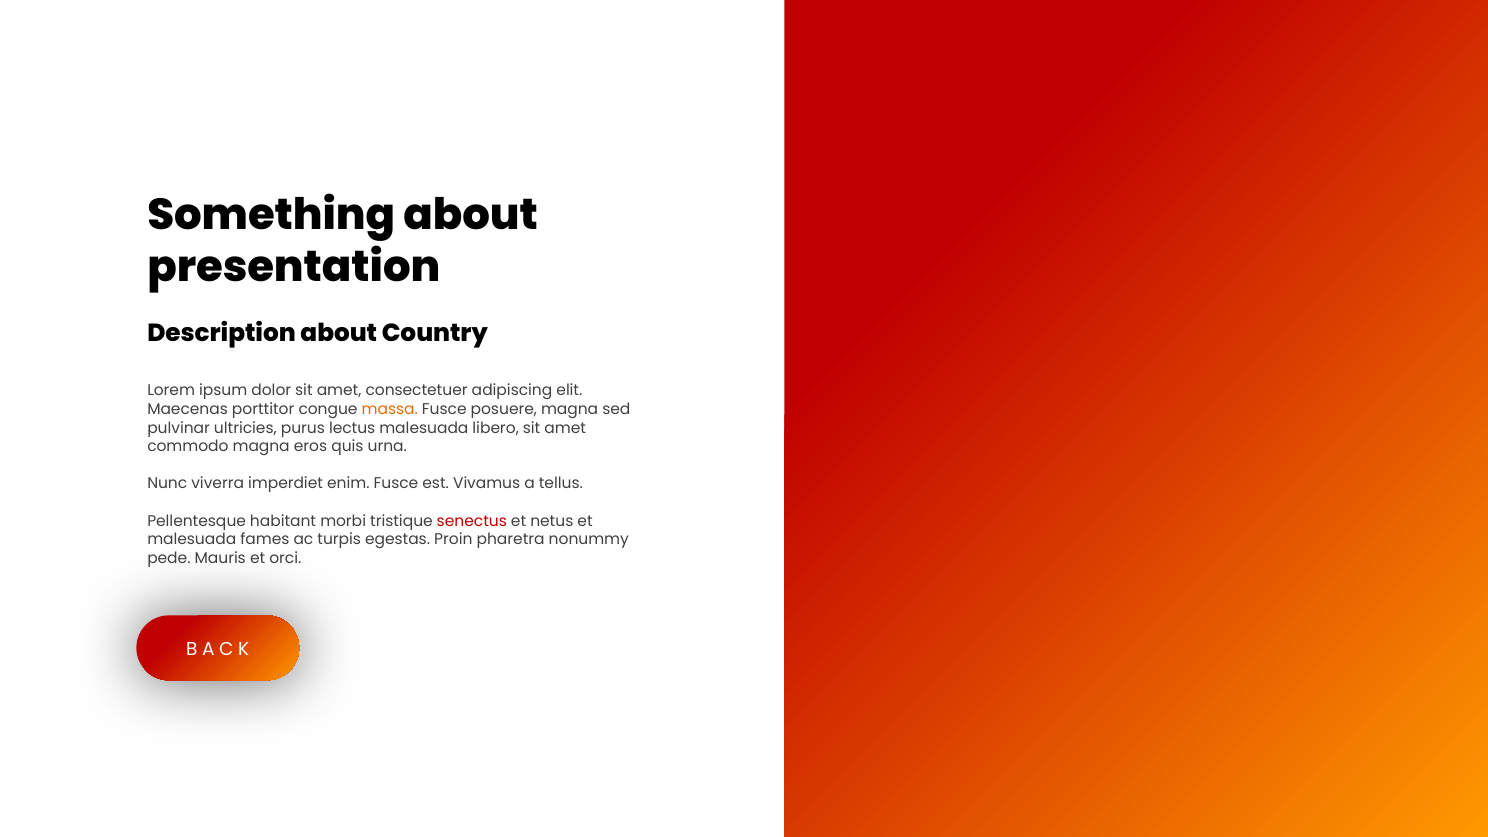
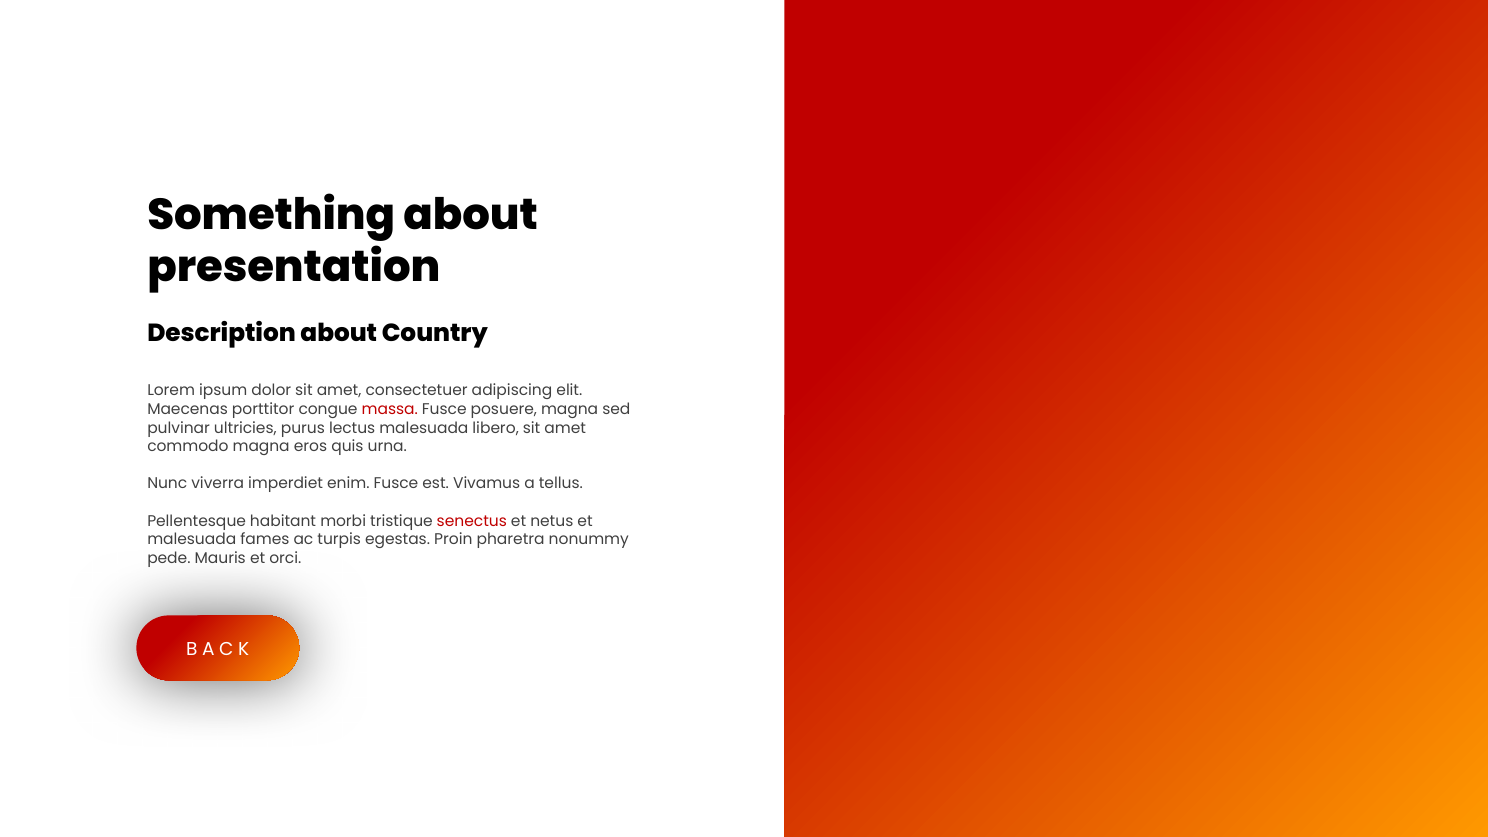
massa colour: orange -> red (390, 409)
